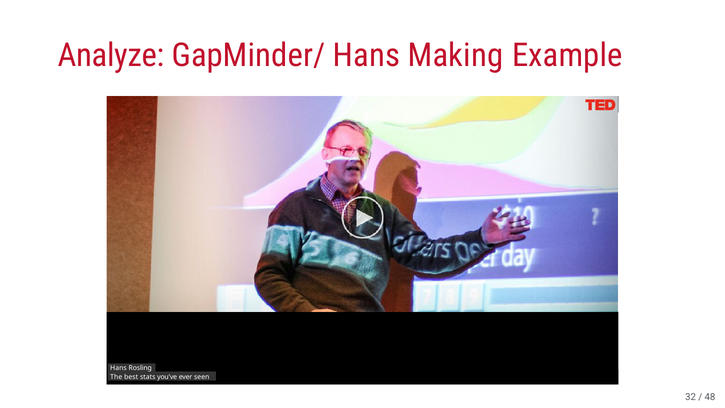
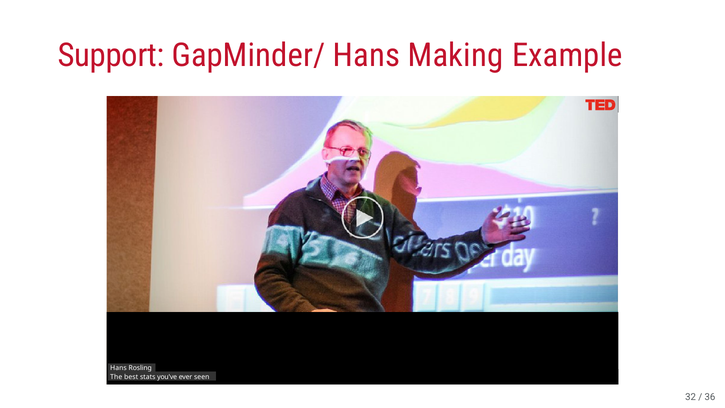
Analyze: Analyze -> Support (111, 56)
48: 48 -> 36 (710, 397)
